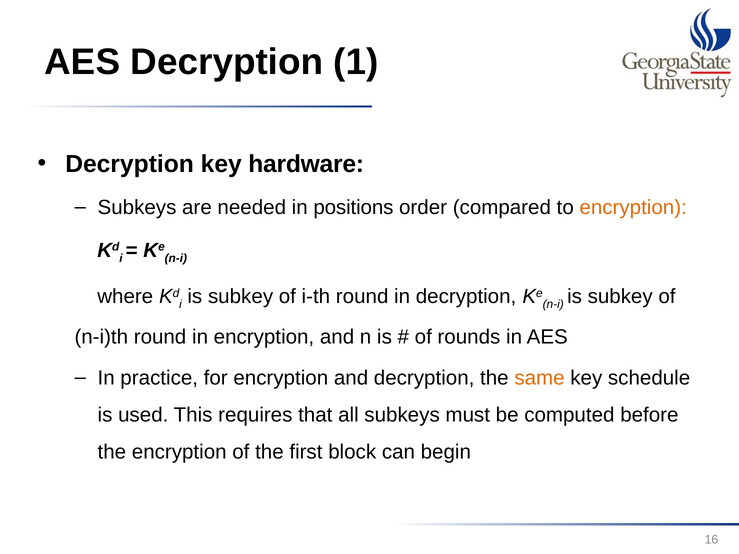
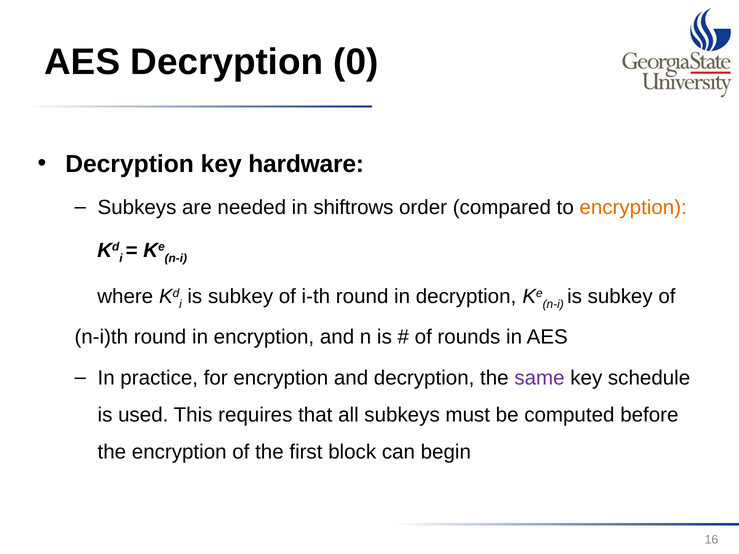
1: 1 -> 0 (356, 62)
positions: positions -> shiftrows (353, 208)
same colour: orange -> purple (539, 378)
